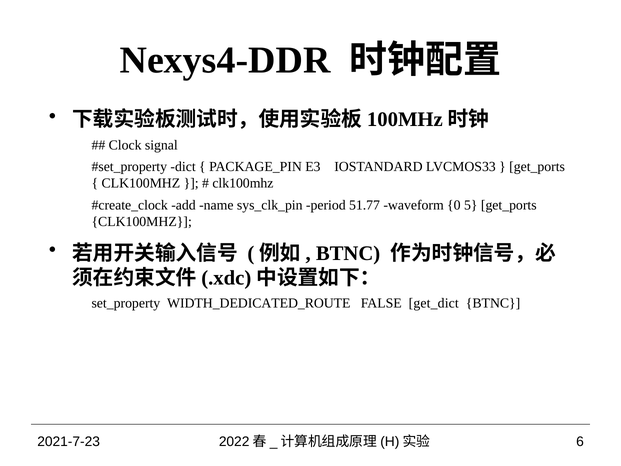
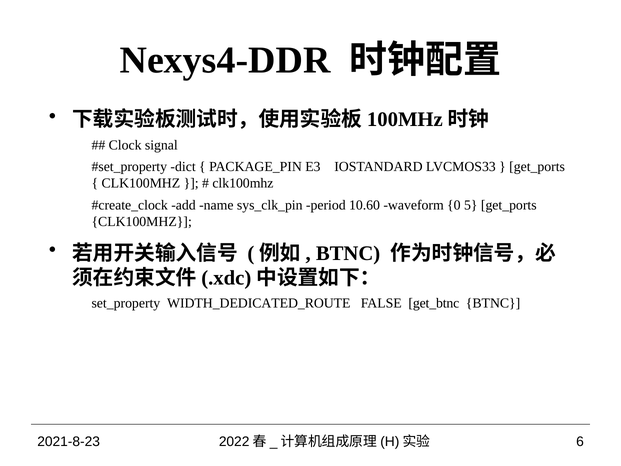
51.77: 51.77 -> 10.60 (365, 205)
get_dict: get_dict -> get_btnc (434, 303)
2021-7-23: 2021-7-23 -> 2021-8-23 (69, 441)
